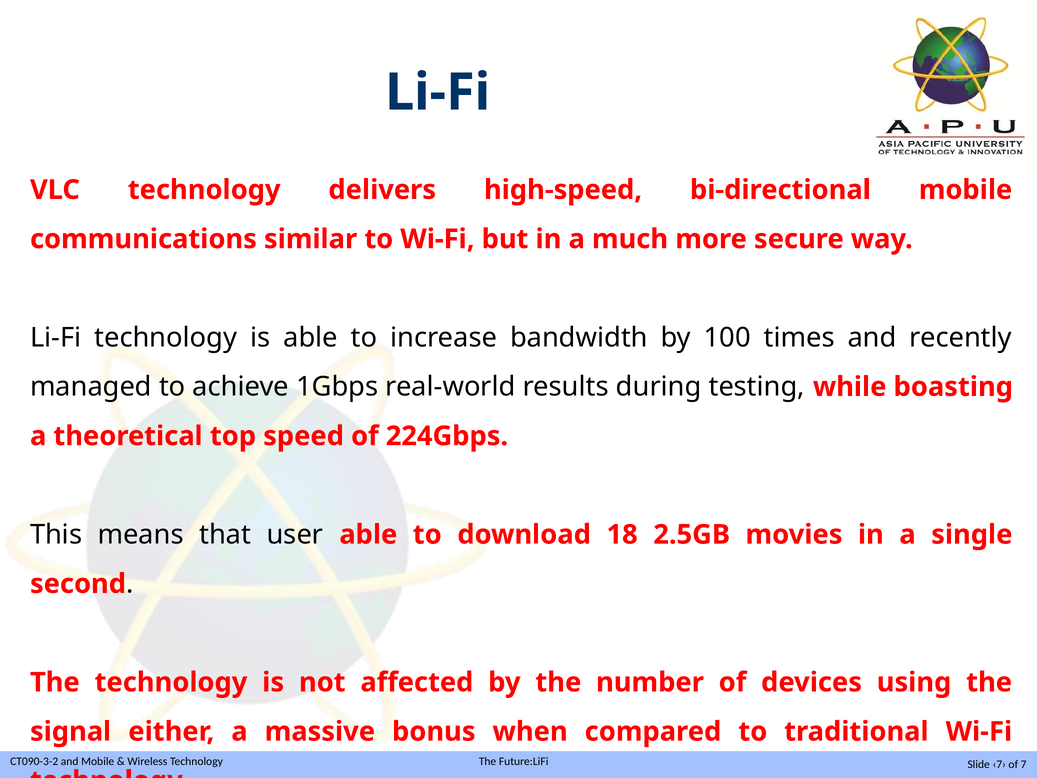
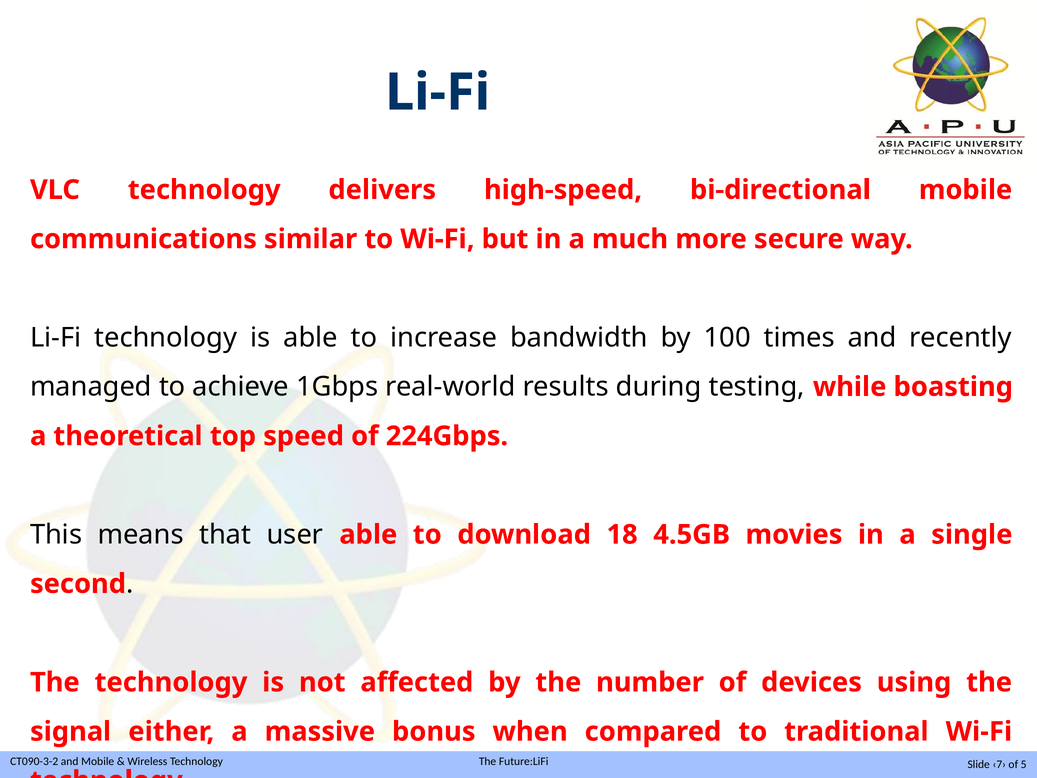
2.5GB: 2.5GB -> 4.5GB (692, 534)
7: 7 -> 5 (1024, 764)
